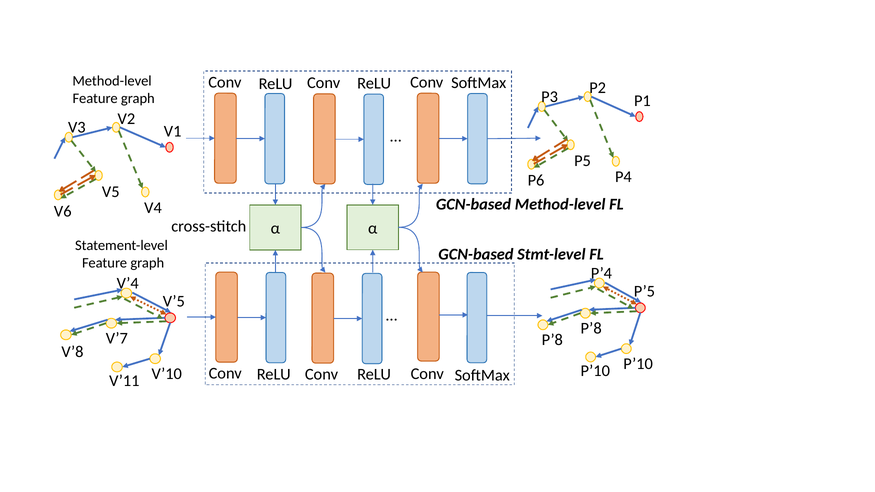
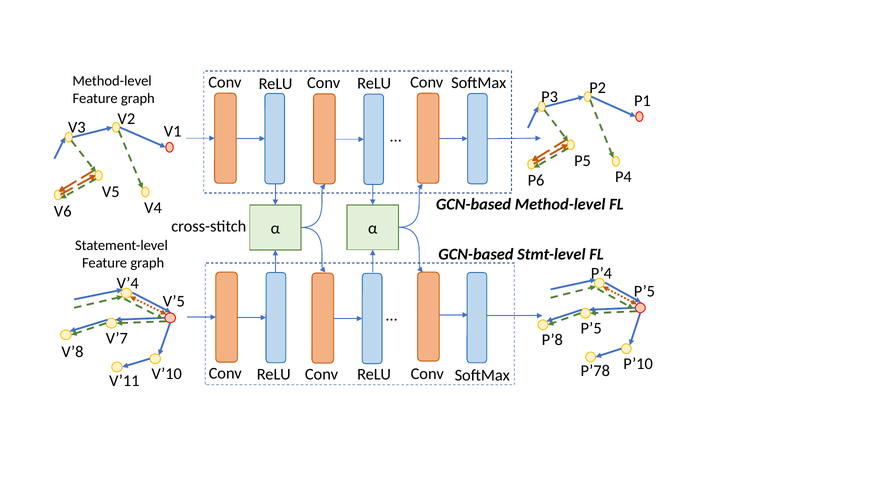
P’8: P’8 -> P’5 (591, 328)
P’10: P’10 -> P’78 (595, 371)
